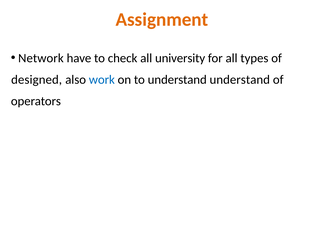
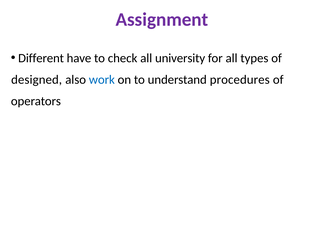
Assignment colour: orange -> purple (162, 20)
Network: Network -> Different (41, 58)
understand understand: understand -> procedures (240, 80)
